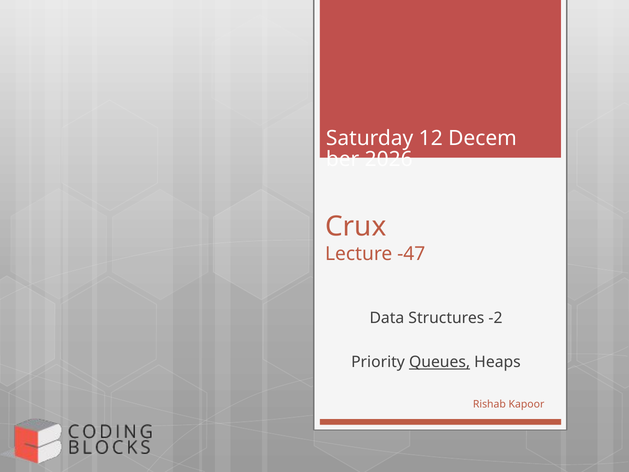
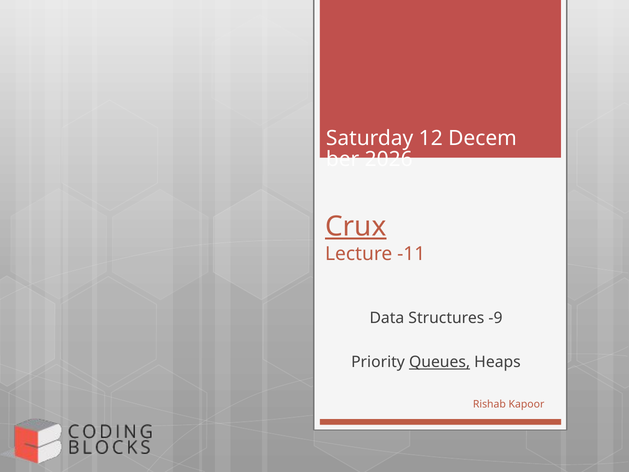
Crux underline: none -> present (356, 226)
-47: -47 -> -11 (411, 254)
-2: -2 -> -9 (495, 318)
